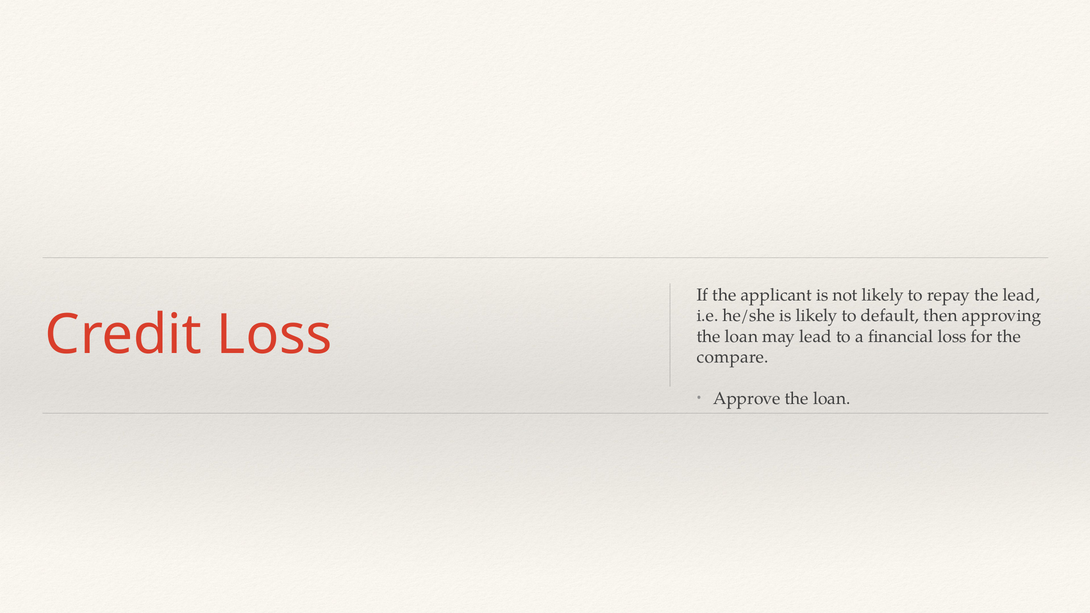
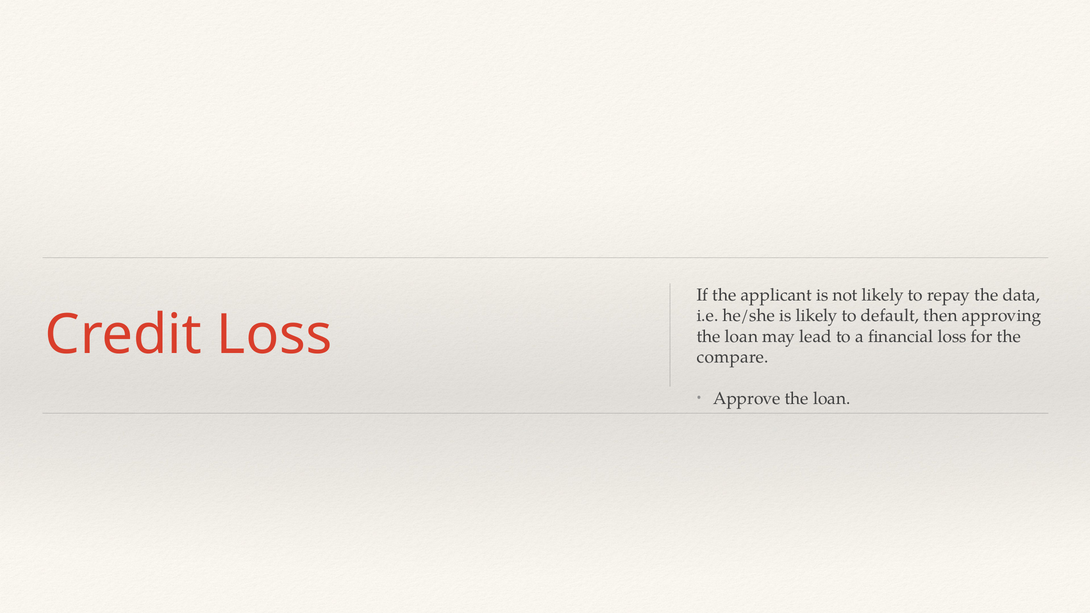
the lead: lead -> data (1021, 295)
